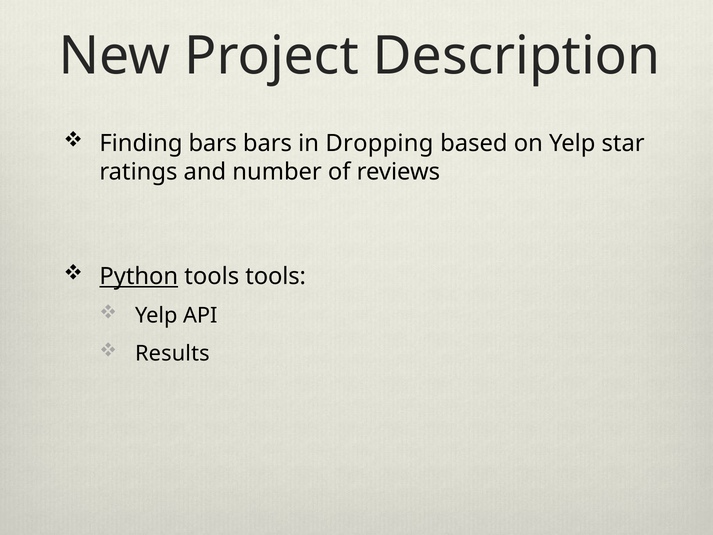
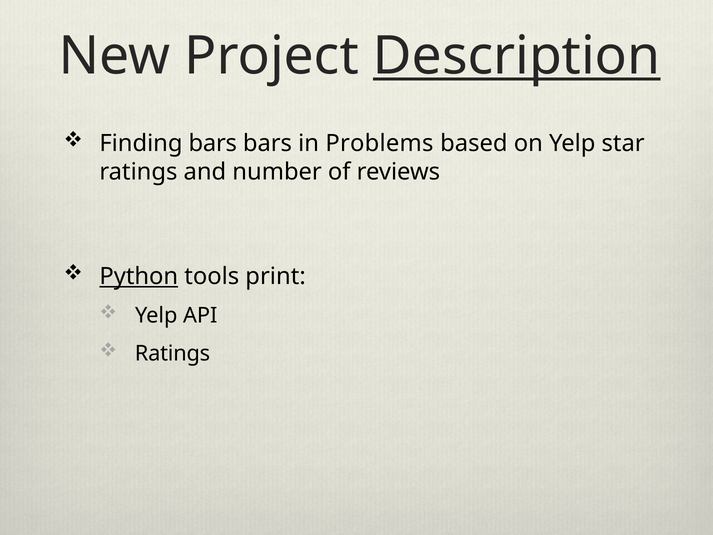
Description underline: none -> present (517, 56)
Dropping: Dropping -> Problems (379, 143)
tools tools: tools -> print (276, 276)
Results: Results -> Ratings (172, 353)
